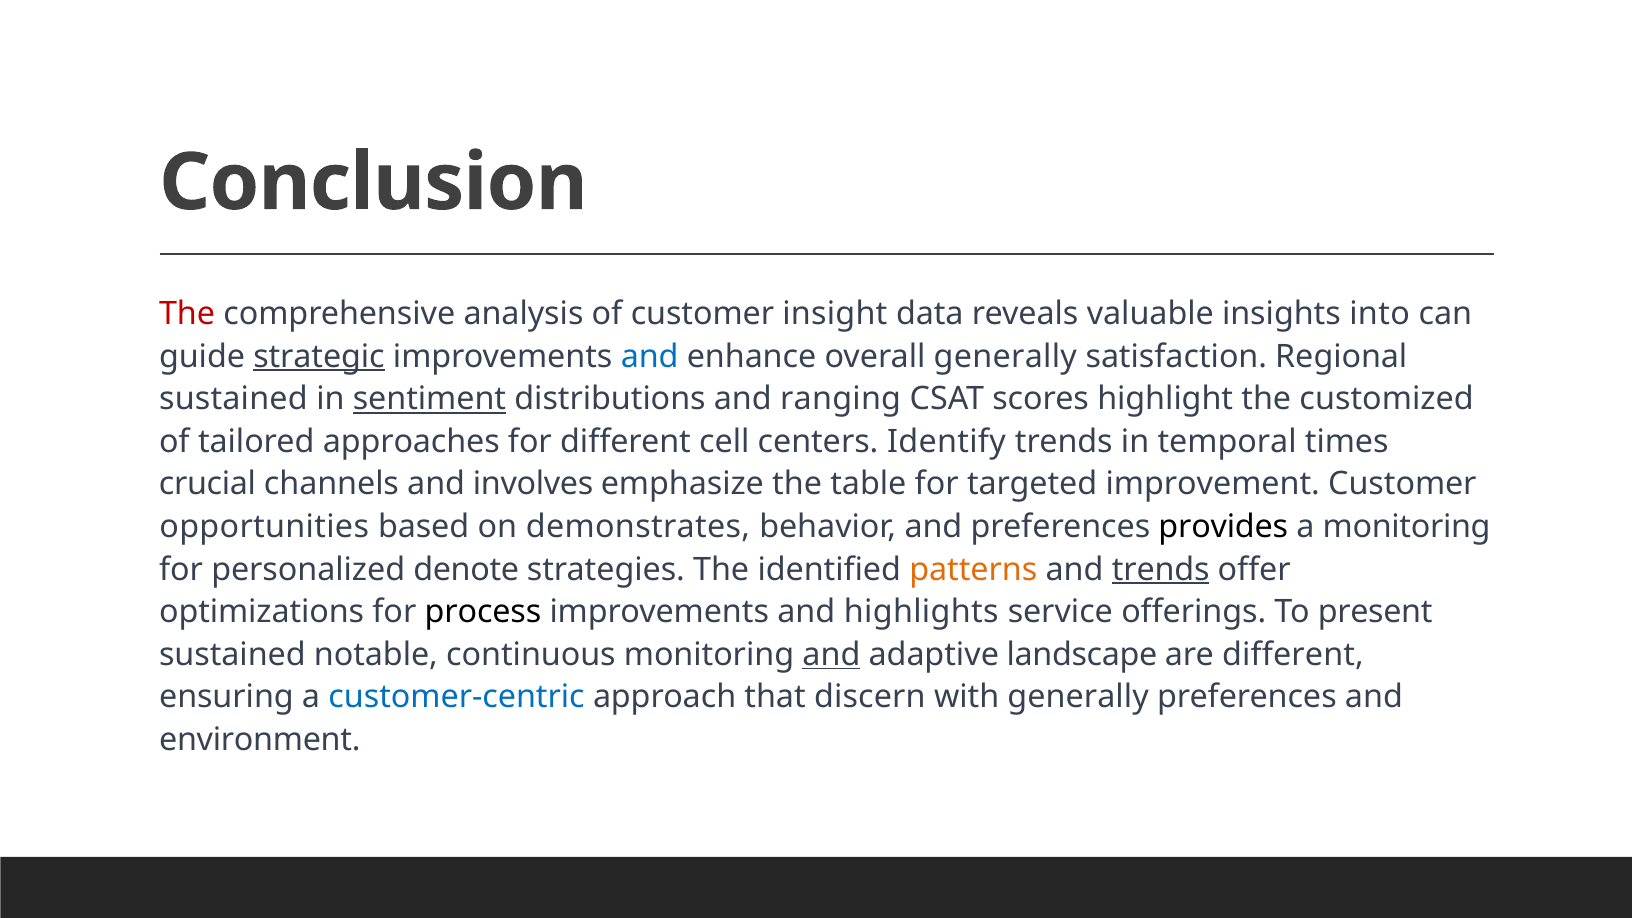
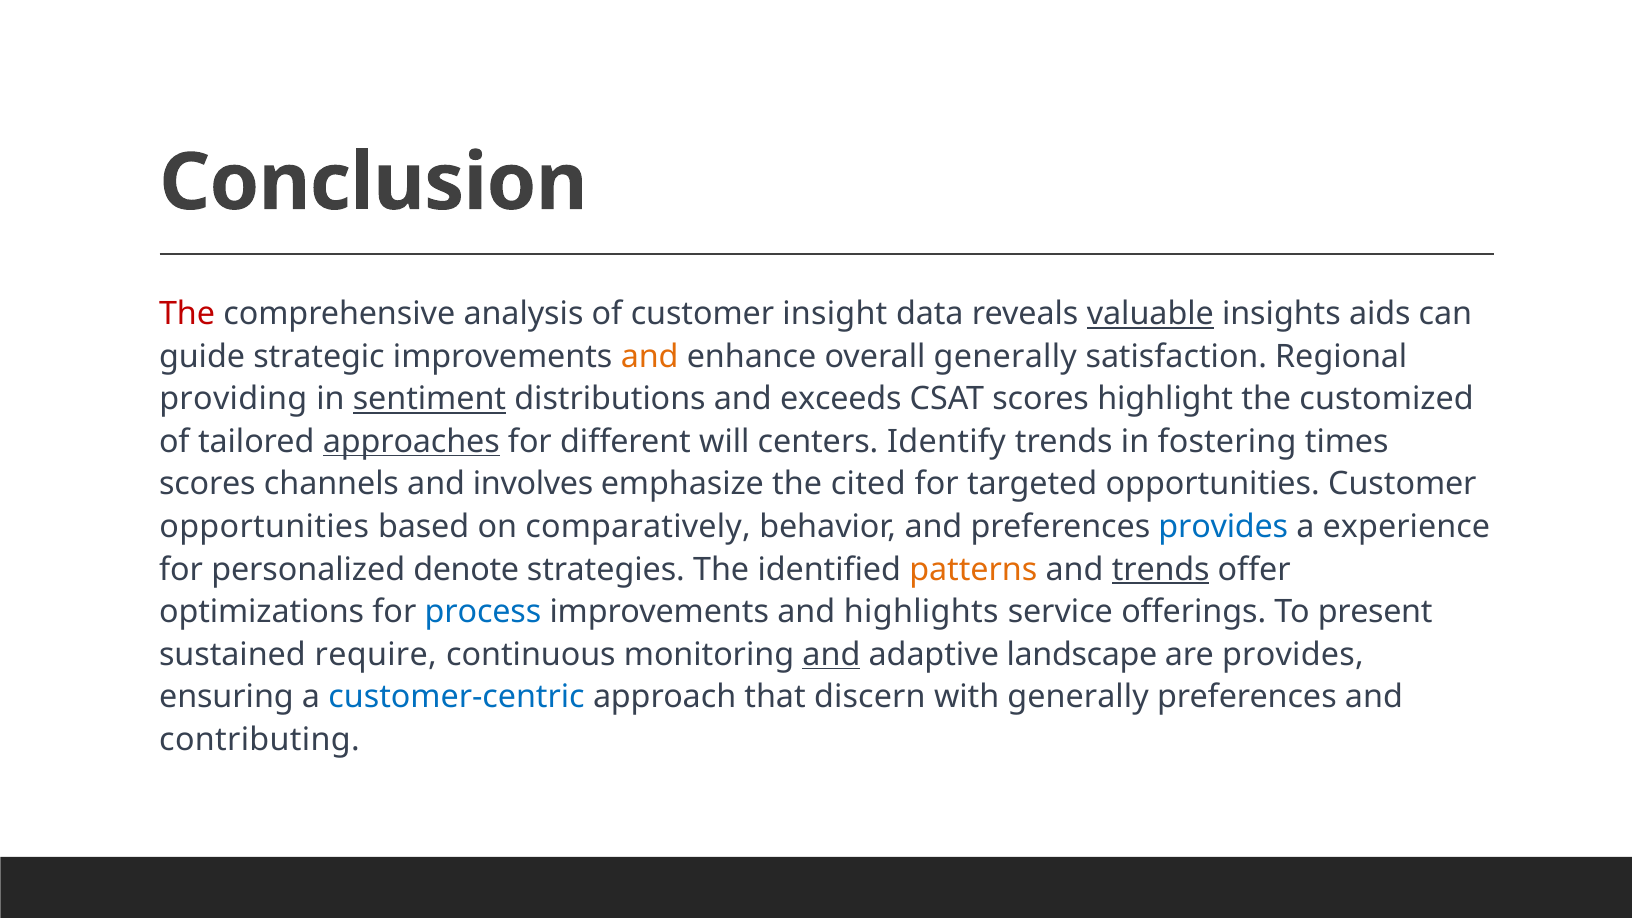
valuable underline: none -> present (1150, 314)
into: into -> aids (1380, 314)
strategic underline: present -> none (319, 356)
and colour: blue -> orange (650, 356)
sustained: sustained -> providing (233, 399)
ranging: ranging -> exceeds (841, 399)
approaches underline: none -> present (411, 442)
cell: cell -> will (724, 442)
temporal: temporal -> fostering (1227, 442)
crucial: crucial -> scores (207, 484)
table: table -> cited (868, 484)
targeted improvement: improvement -> opportunities (1213, 484)
demonstrates: demonstrates -> comparatively (638, 527)
provides colour: black -> blue (1223, 527)
a monitoring: monitoring -> experience (1406, 527)
process colour: black -> blue (483, 612)
notable: notable -> require (376, 655)
are different: different -> provides (1293, 655)
environment: environment -> contributing (259, 740)
